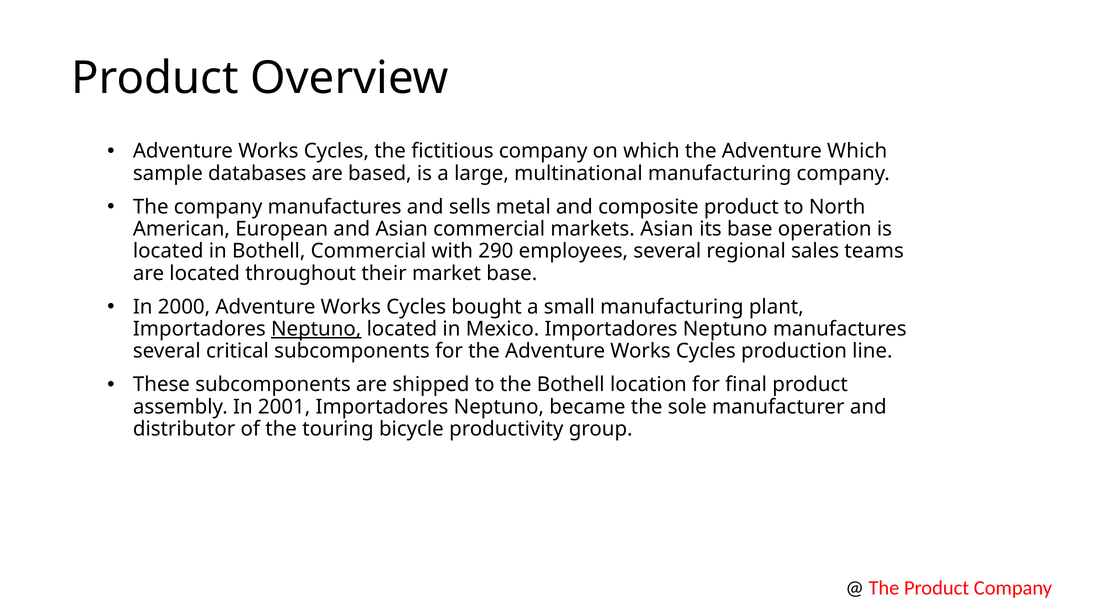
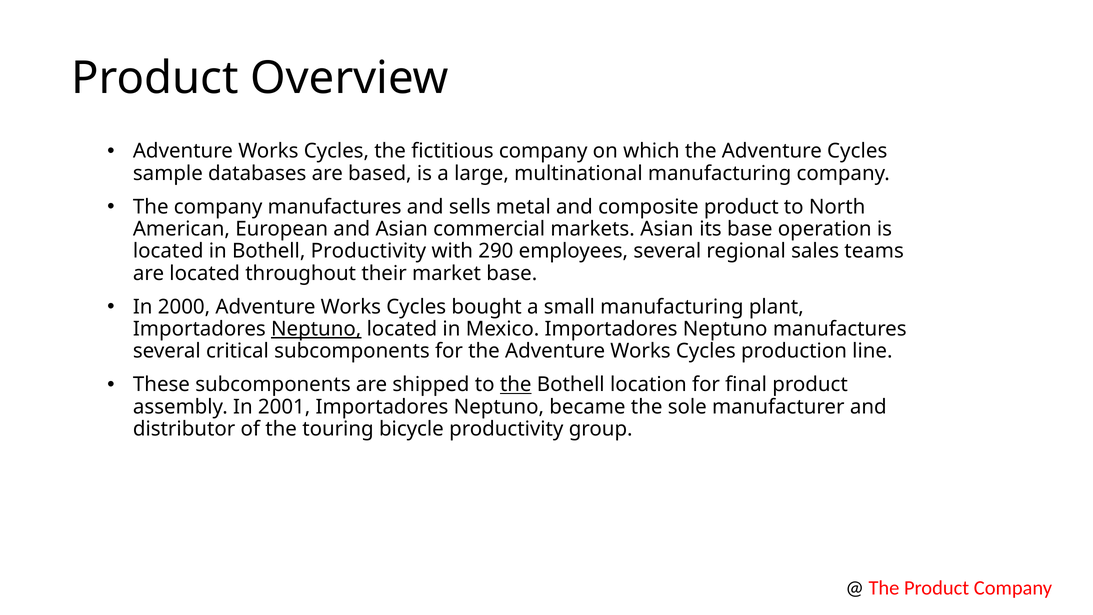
Adventure Which: Which -> Cycles (857, 151)
Bothell Commercial: Commercial -> Productivity (368, 251)
the underline: none -> present (516, 385)
